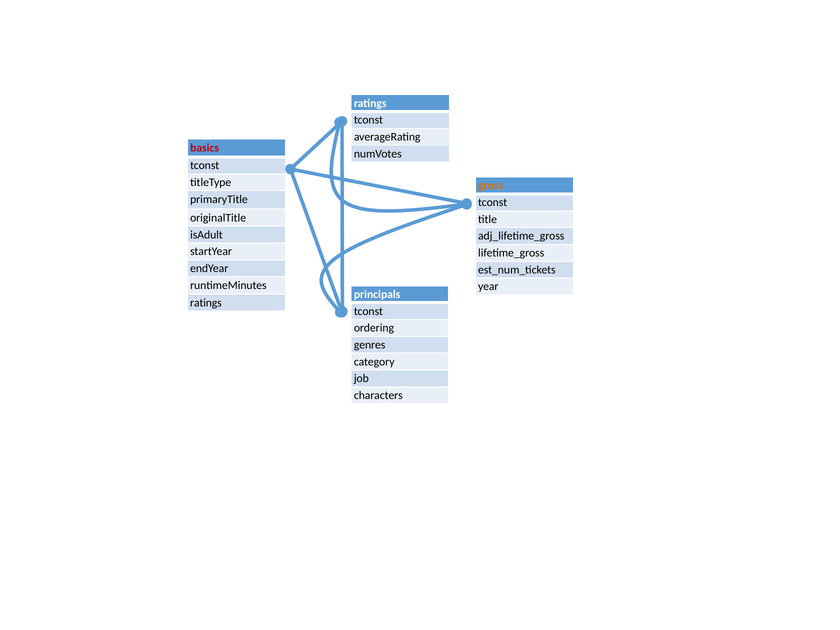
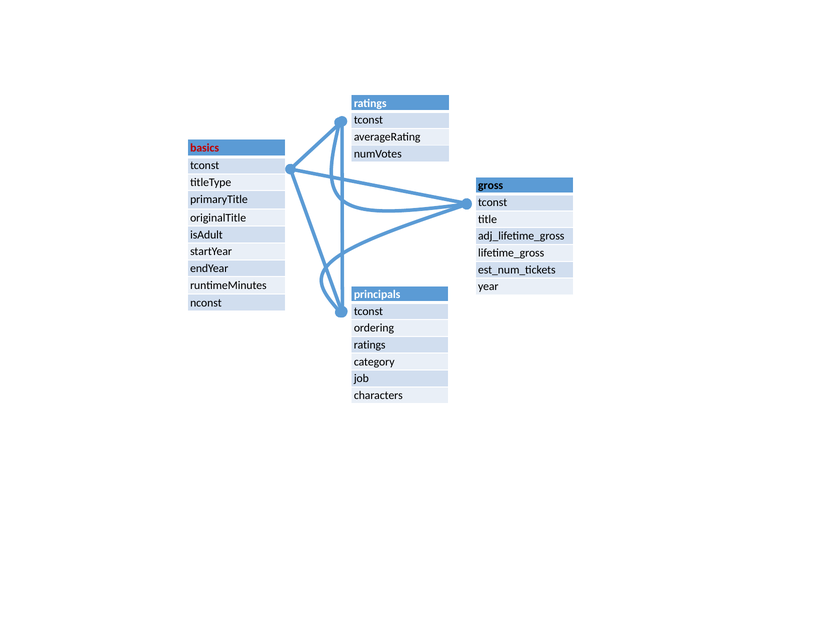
gross colour: orange -> black (491, 186)
ratings: ratings -> nconst (206, 303)
genres: genres -> ratings (370, 345)
